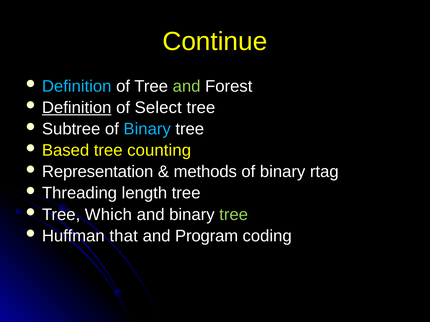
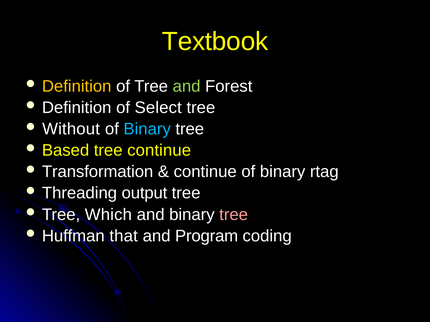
Continue: Continue -> Textbook (215, 42)
Definition colour: light blue -> yellow (77, 86)
Definition underline: present -> none (77, 108)
Subtree: Subtree -> Without (71, 129)
tree counting: counting -> continue (159, 151)
Representation: Representation -> Transformation (98, 172)
methods: methods -> continue (205, 172)
length: length -> output (144, 193)
tree colour: light green -> pink (234, 215)
